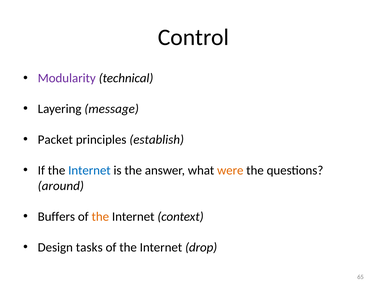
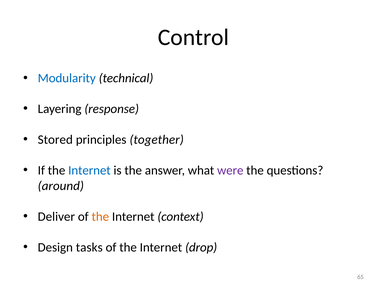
Modularity colour: purple -> blue (67, 78)
message: message -> response (112, 109)
Packet: Packet -> Stored (55, 140)
establish: establish -> together (157, 140)
were colour: orange -> purple (230, 171)
Buffers: Buffers -> Deliver (56, 217)
